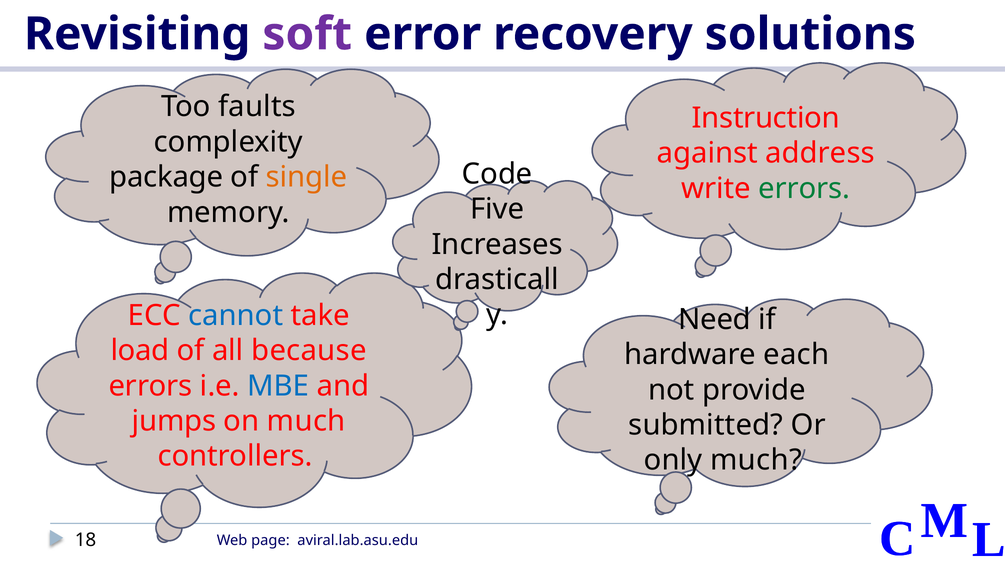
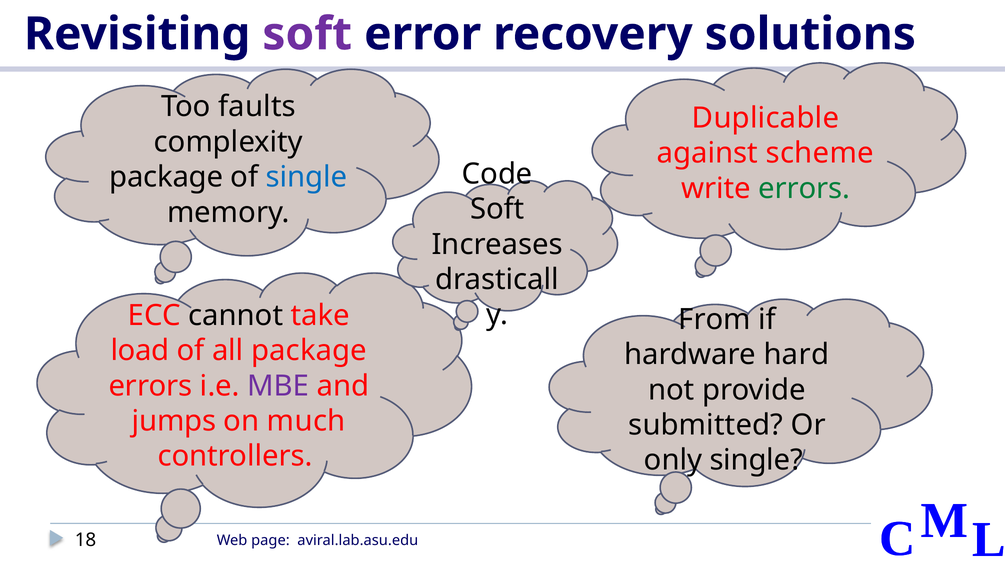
Instruction: Instruction -> Duplicable (766, 118)
address: address -> scheme (820, 153)
single colour: orange -> blue (307, 177)
Five: Five -> Soft (497, 209)
cannot colour: blue -> black (236, 316)
Need: Need -> From (714, 320)
all because: because -> package (309, 351)
each: each -> hard (796, 355)
MBE colour: blue -> purple (278, 386)
only much: much -> single (756, 461)
